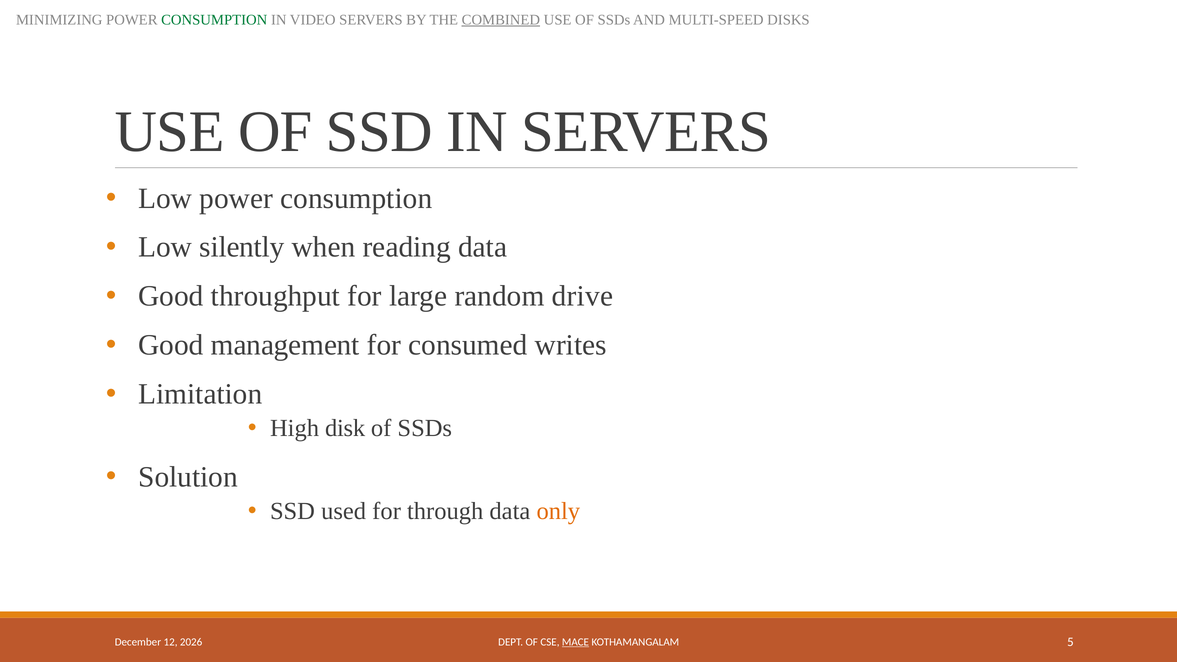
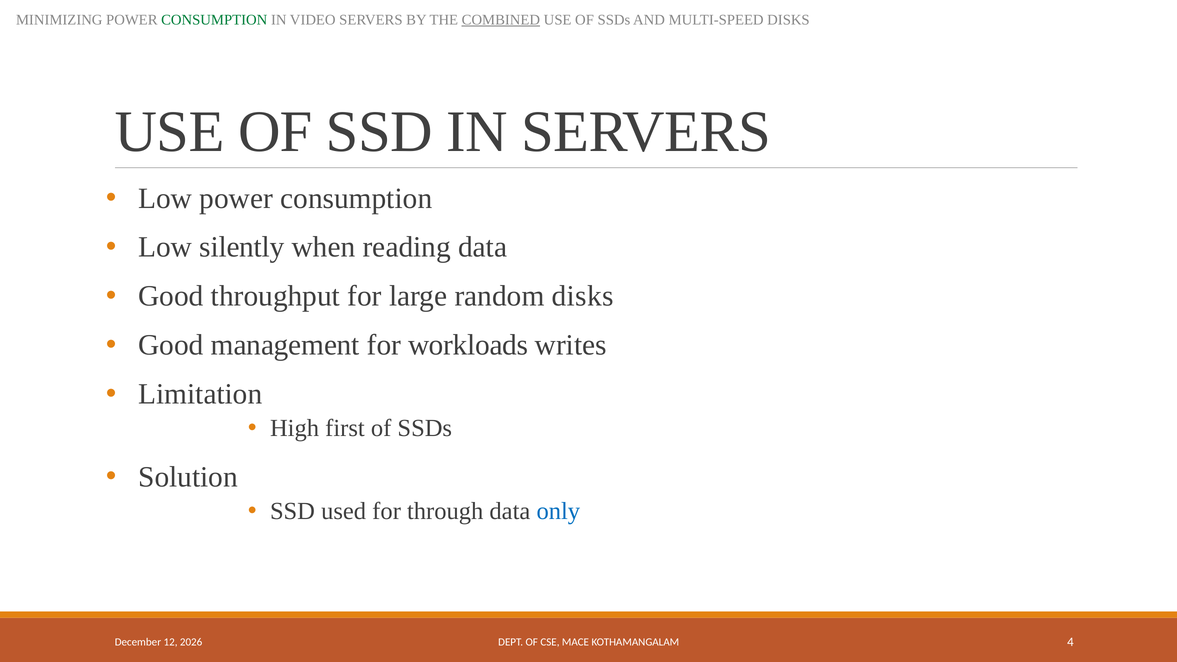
random drive: drive -> disks (583, 296)
consumed: consumed -> workloads (468, 345)
disk: disk -> first (345, 428)
only colour: orange -> blue (558, 511)
MACE underline: present -> none (575, 642)
5: 5 -> 4 (1070, 642)
